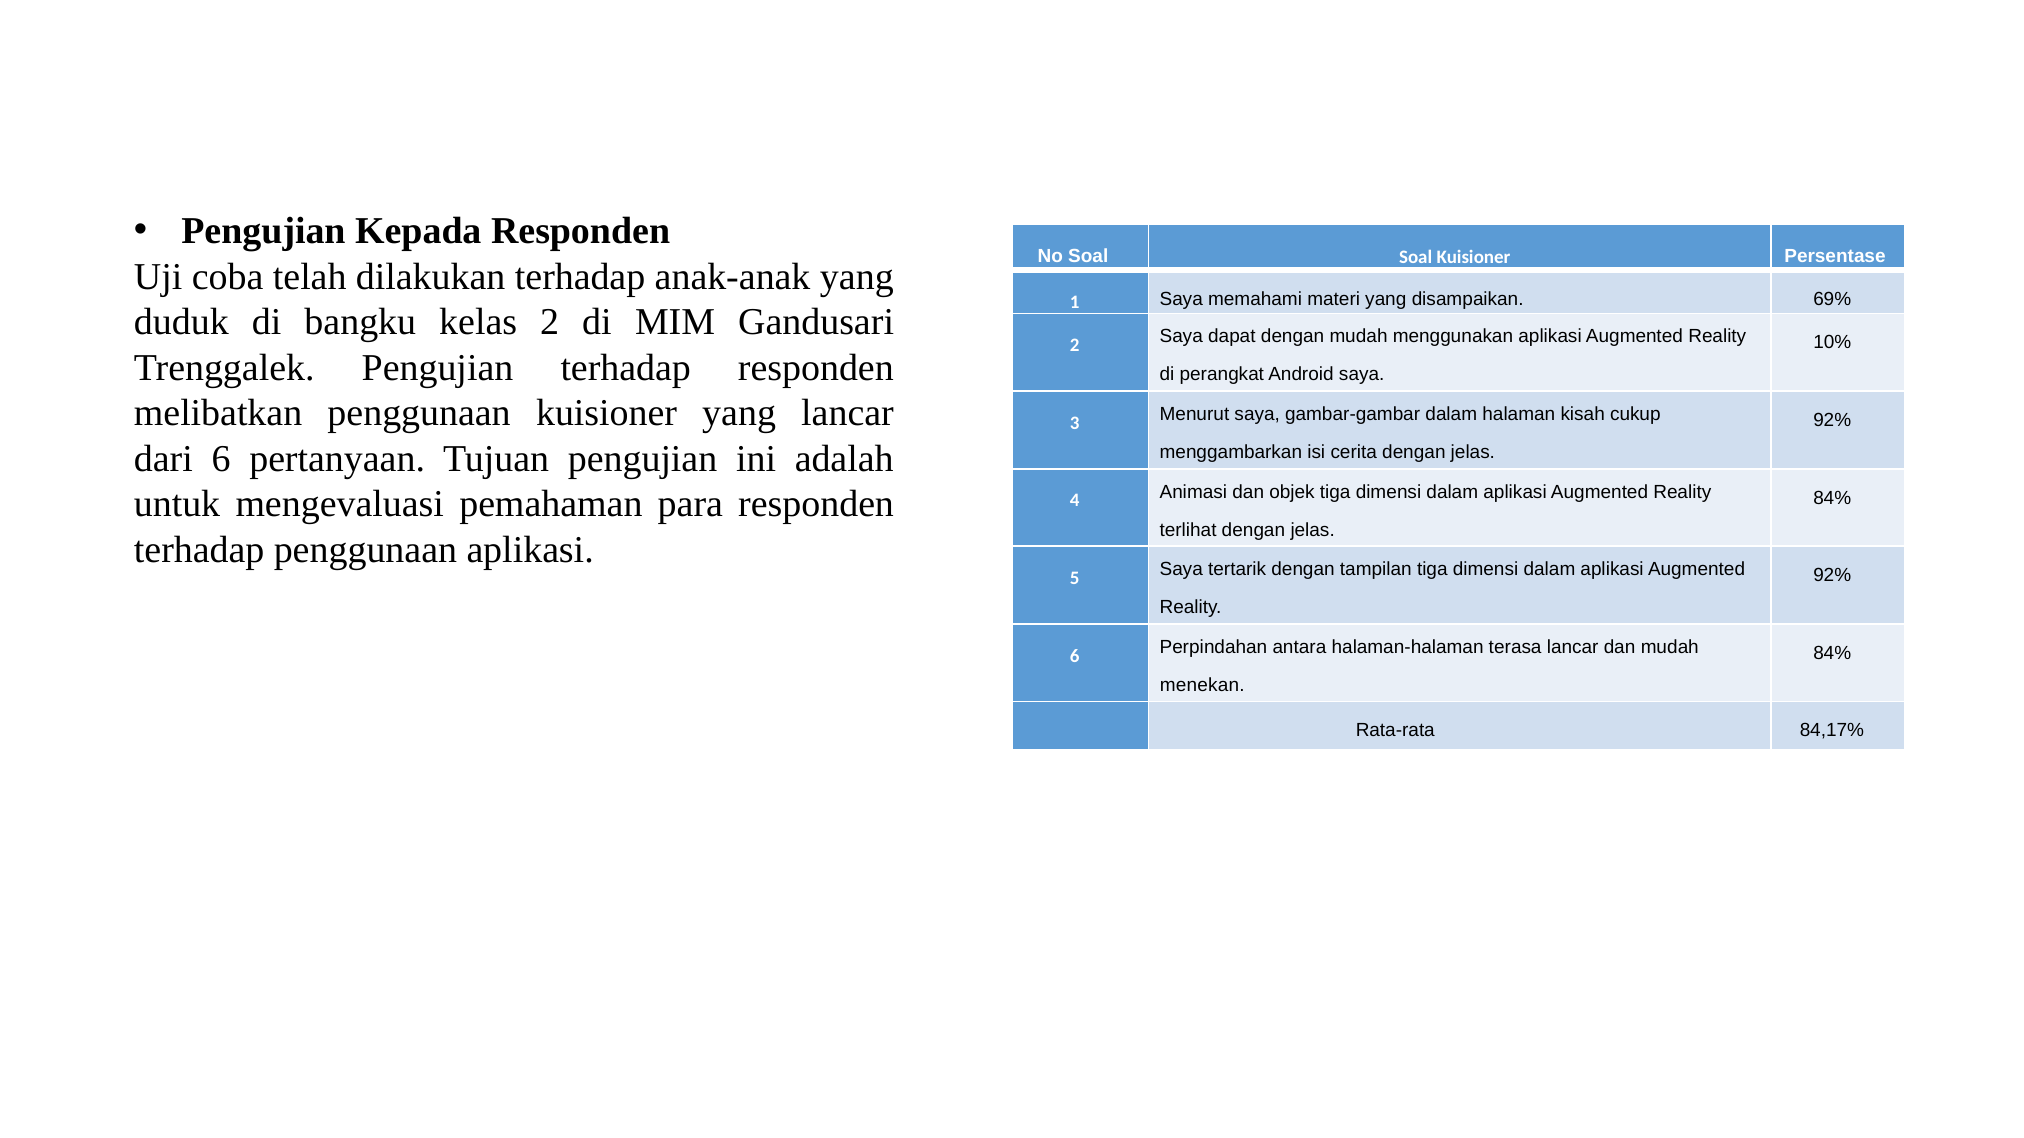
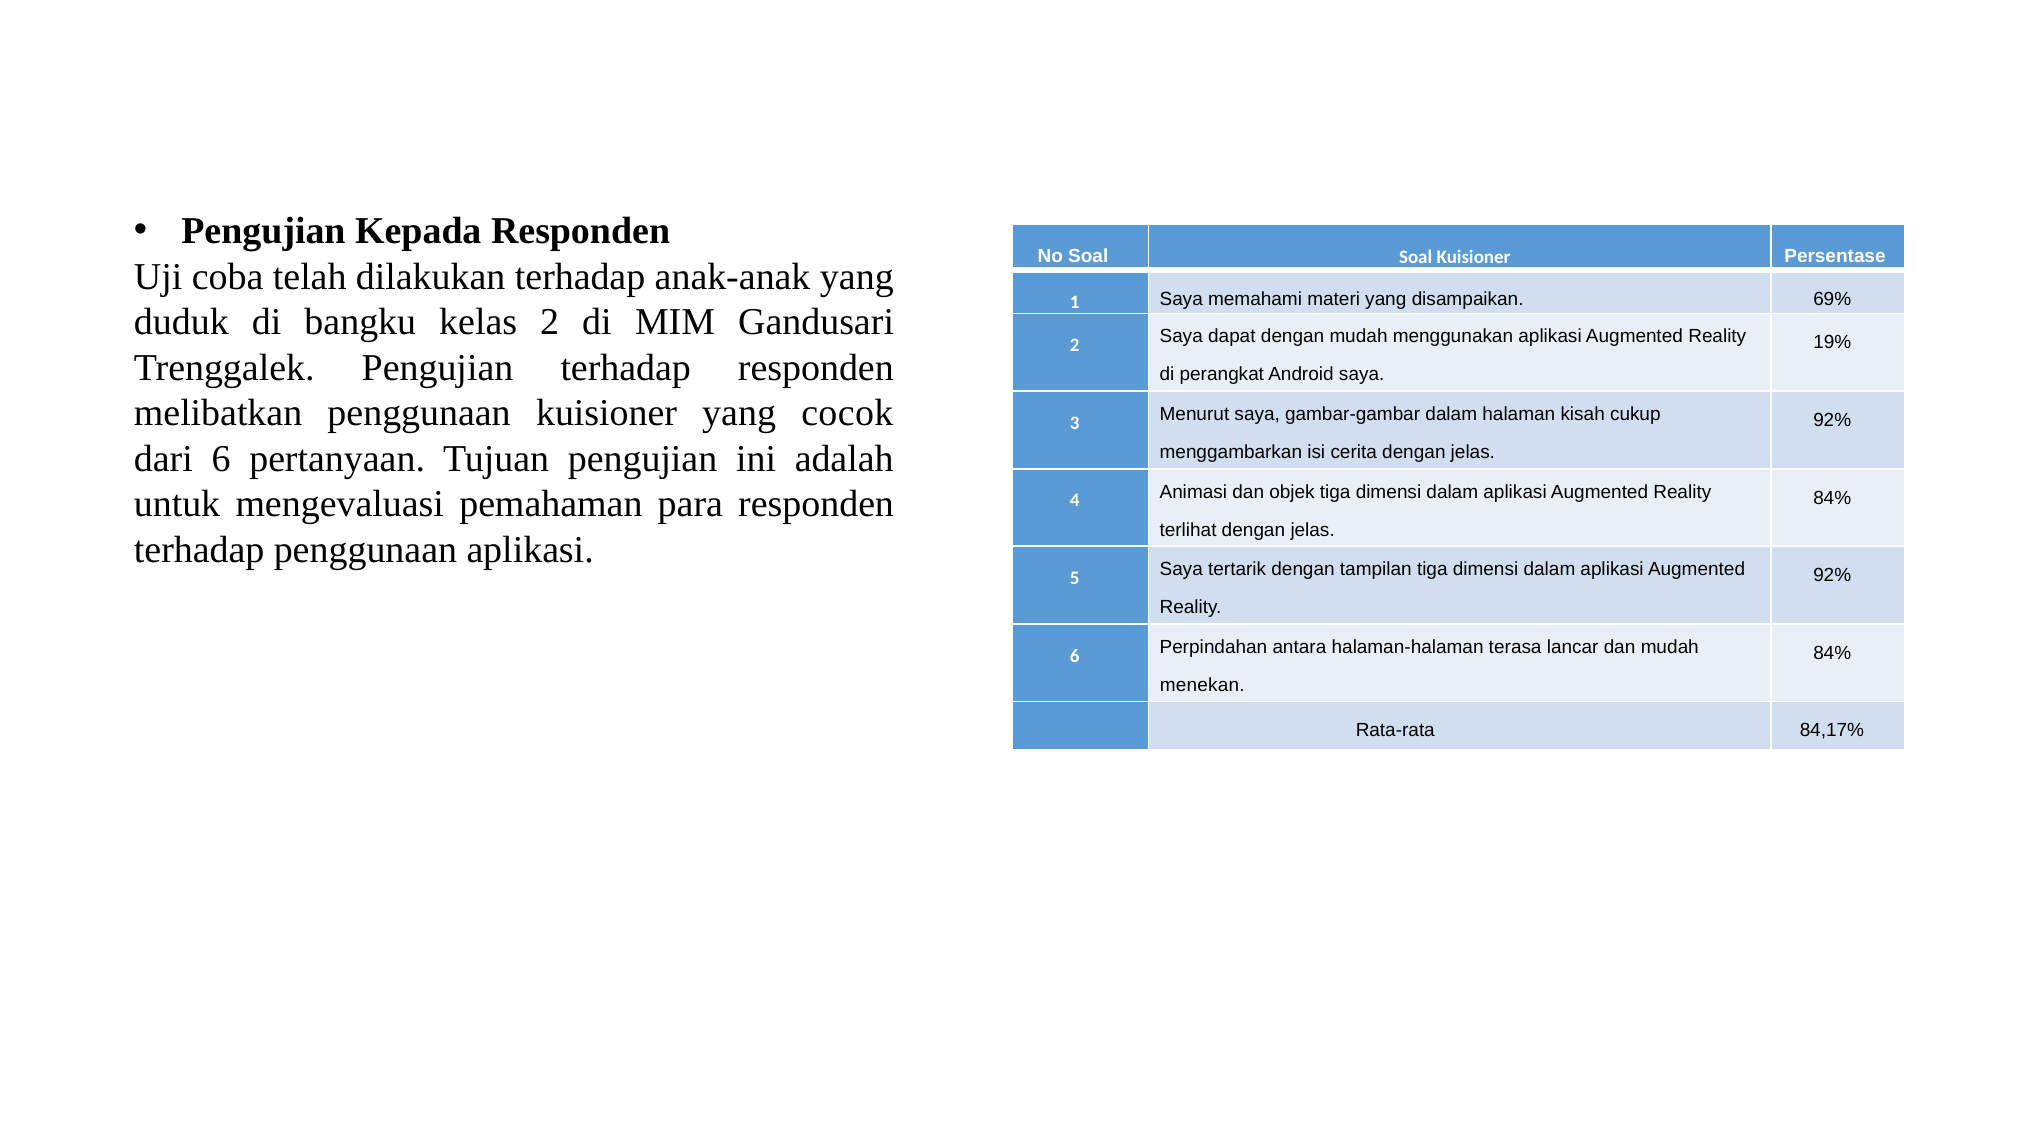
10%: 10% -> 19% (1832, 343)
yang lancar: lancar -> cocok (847, 413)
